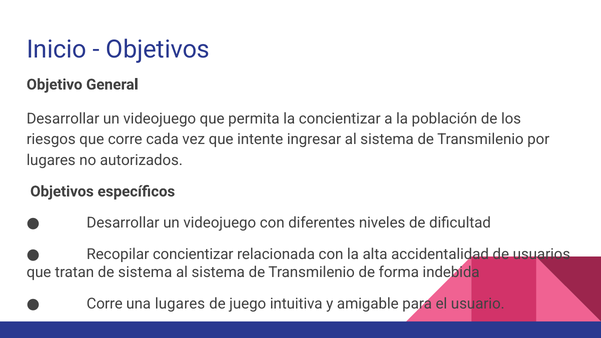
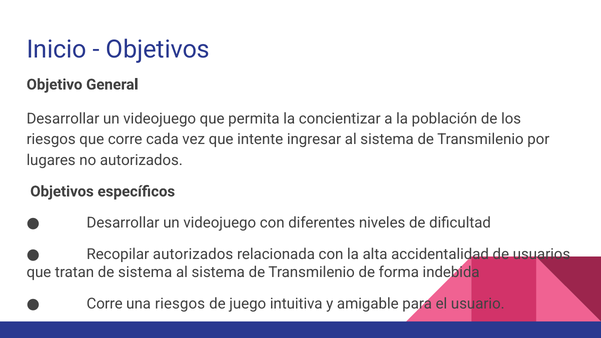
Recopilar concientizar: concientizar -> autorizados (193, 254)
una lugares: lugares -> riesgos (180, 304)
